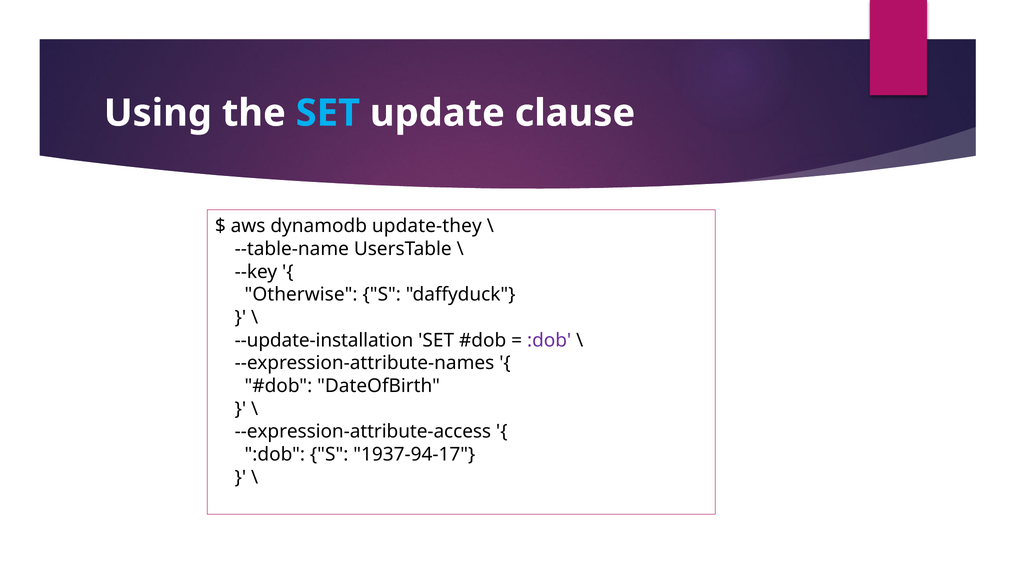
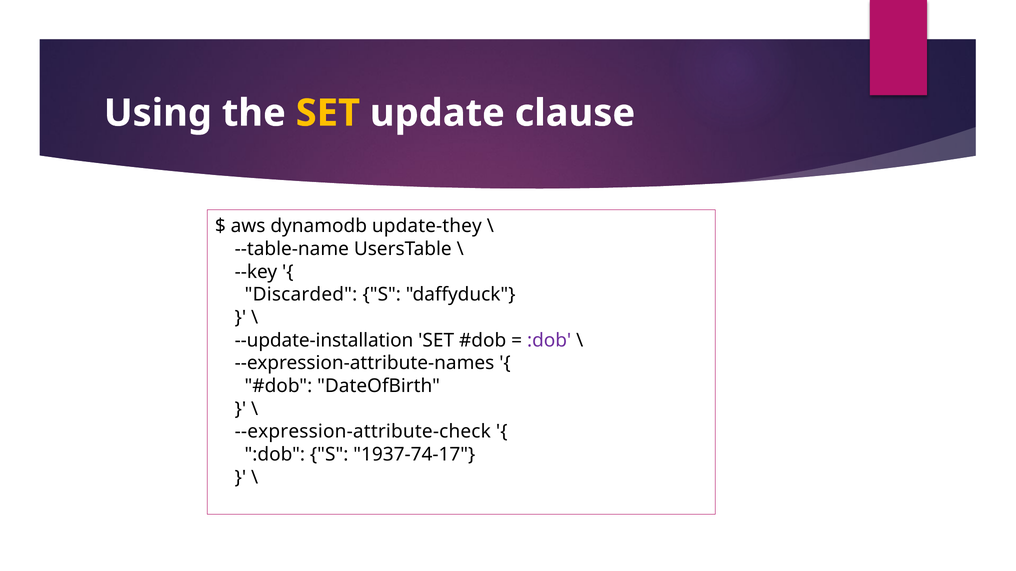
SET colour: light blue -> yellow (328, 113)
Otherwise: Otherwise -> Discarded (301, 295)
--expression-attribute-access: --expression-attribute-access -> --expression-attribute-check (363, 432)
1937-94-17: 1937-94-17 -> 1937-74-17 (414, 455)
